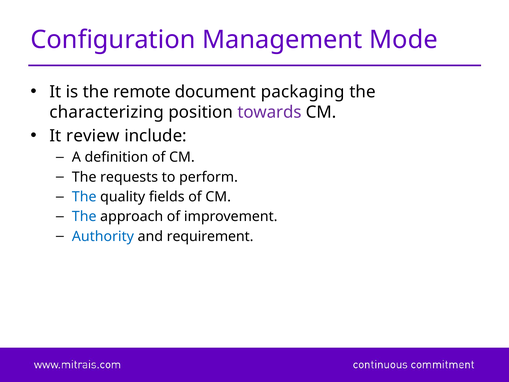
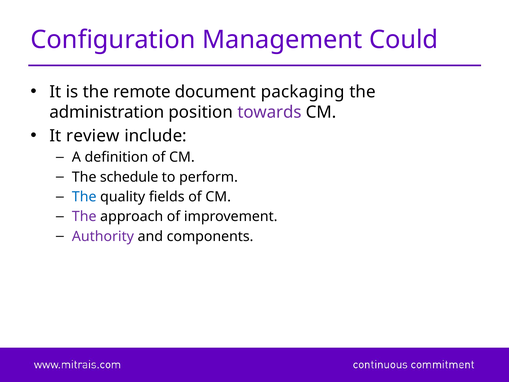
Mode: Mode -> Could (404, 40)
characterizing: characterizing -> administration (107, 112)
requests: requests -> schedule (129, 177)
The colour: blue -> purple (84, 216)
Authority colour: blue -> purple (103, 236)
requirement: requirement -> components (210, 236)
